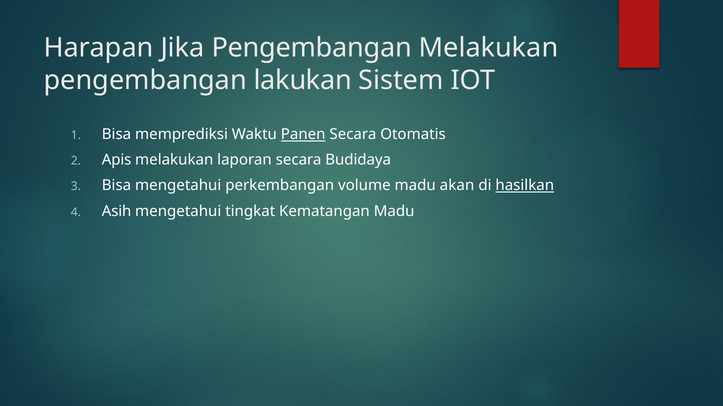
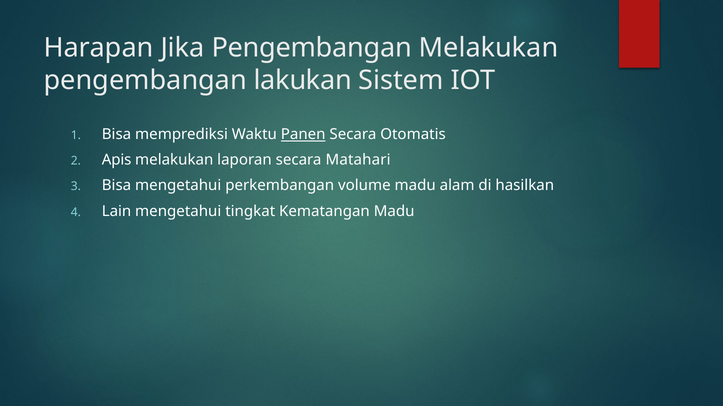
Budidaya: Budidaya -> Matahari (358, 160)
akan: akan -> alam (457, 186)
hasilkan underline: present -> none (525, 186)
Asih: Asih -> Lain (117, 211)
